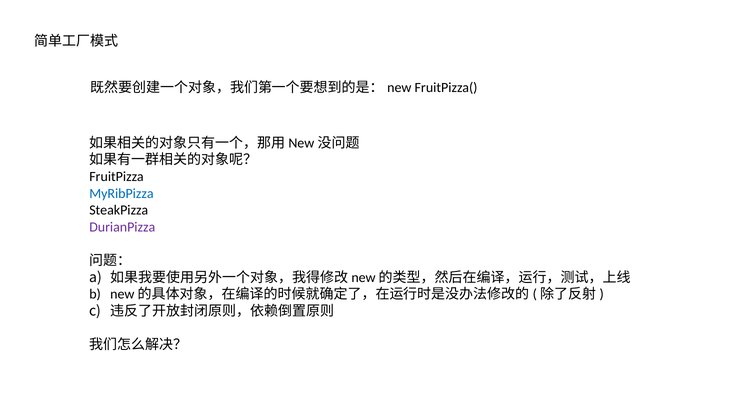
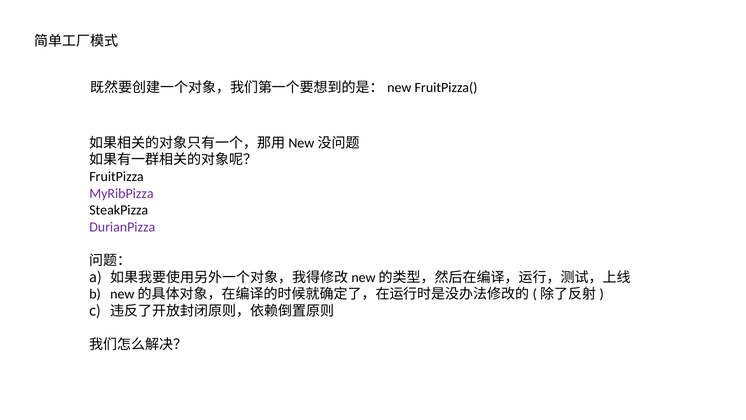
MyRibPizza colour: blue -> purple (121, 193)
